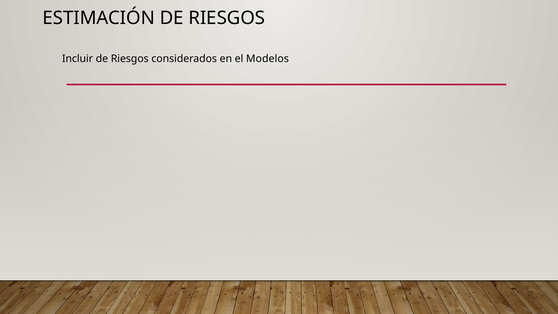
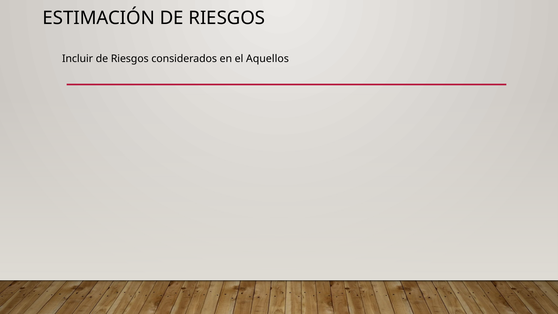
Modelos: Modelos -> Aquellos (267, 59)
